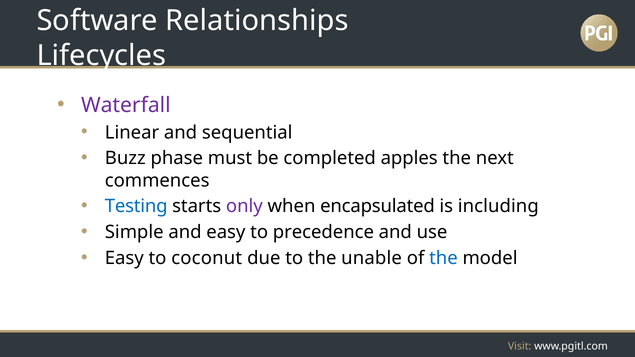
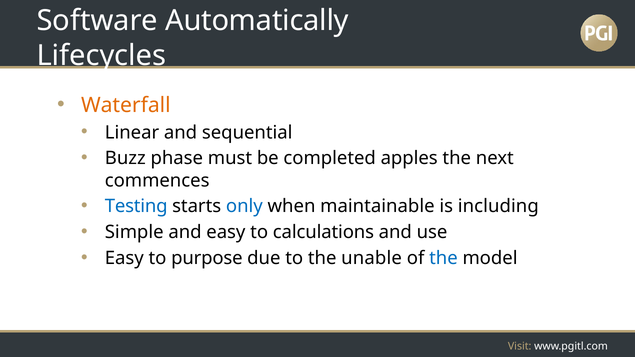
Relationships: Relationships -> Automatically (257, 21)
Waterfall colour: purple -> orange (126, 105)
only colour: purple -> blue (244, 206)
encapsulated: encapsulated -> maintainable (377, 206)
precedence: precedence -> calculations (323, 232)
coconut: coconut -> purpose (207, 258)
